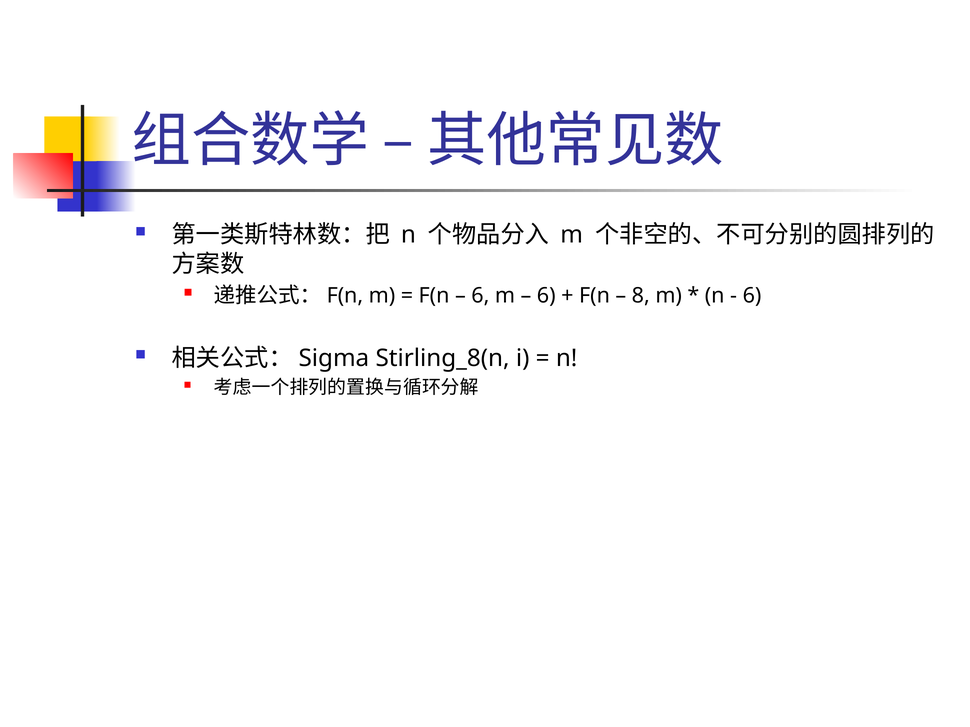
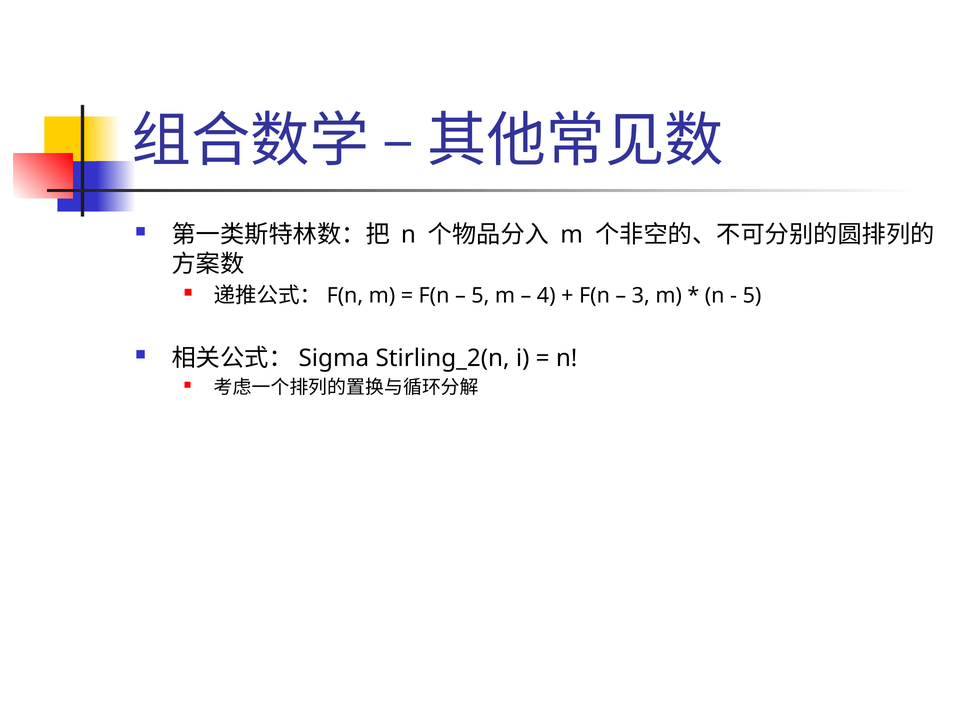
6: 6 -> 5 (480, 296)
6: 6 -> 4 (546, 296)
8: 8 -> 3 (641, 296)
6: 6 -> 5 (752, 296)
Stirling_8(n: Stirling_8(n -> Stirling_2(n (443, 359)
